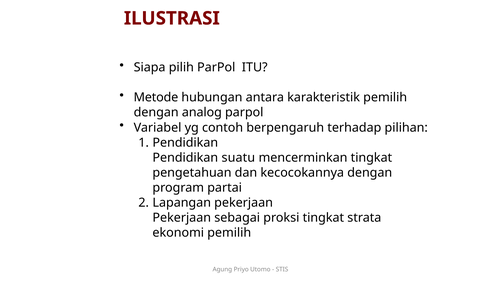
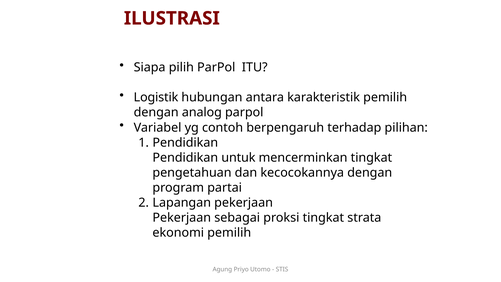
Metode: Metode -> Logistik (156, 97)
suatu: suatu -> untuk (238, 158)
